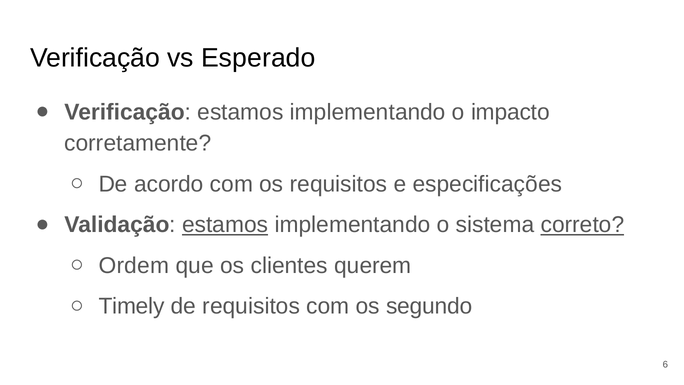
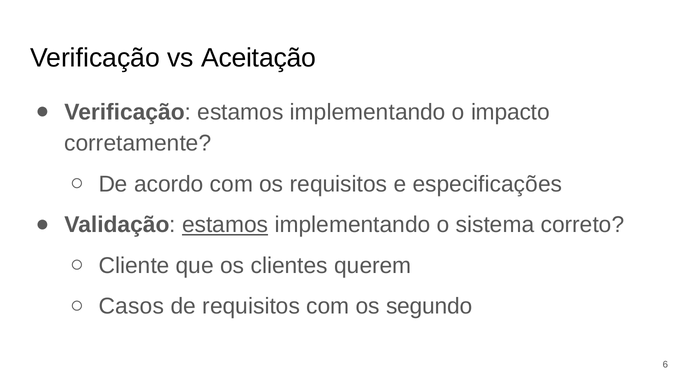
Esperado: Esperado -> Aceitação (259, 58)
correto underline: present -> none (582, 225)
Ordem: Ordem -> Cliente (134, 265)
Timely: Timely -> Casos (131, 306)
